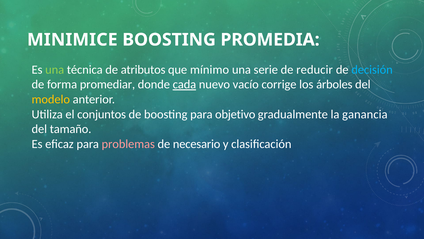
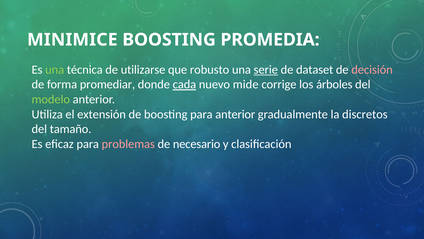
atributos: atributos -> utilizarse (143, 69)
mínimo: mínimo -> robusto (210, 69)
serie underline: none -> present (266, 69)
reducir: reducir -> dataset (315, 69)
decisión colour: light blue -> pink (372, 69)
vacío: vacío -> mide (246, 84)
modelo colour: yellow -> light green (51, 99)
conjuntos: conjuntos -> extensión (102, 114)
para objetivo: objetivo -> anterior (235, 114)
ganancia: ganancia -> discretos (365, 114)
